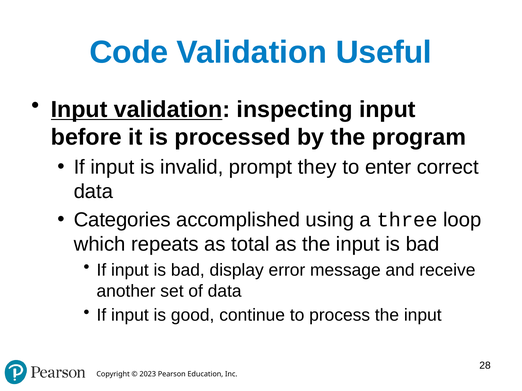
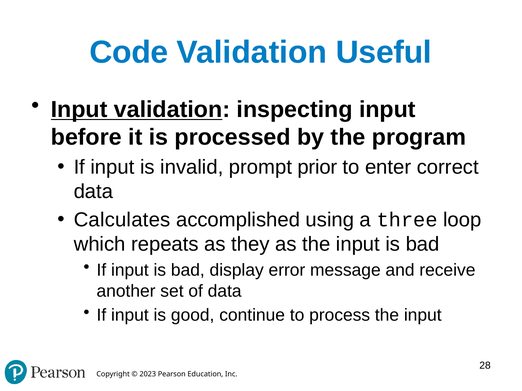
they: they -> prior (317, 167)
Categories: Categories -> Calculates (122, 220)
total: total -> they (250, 245)
